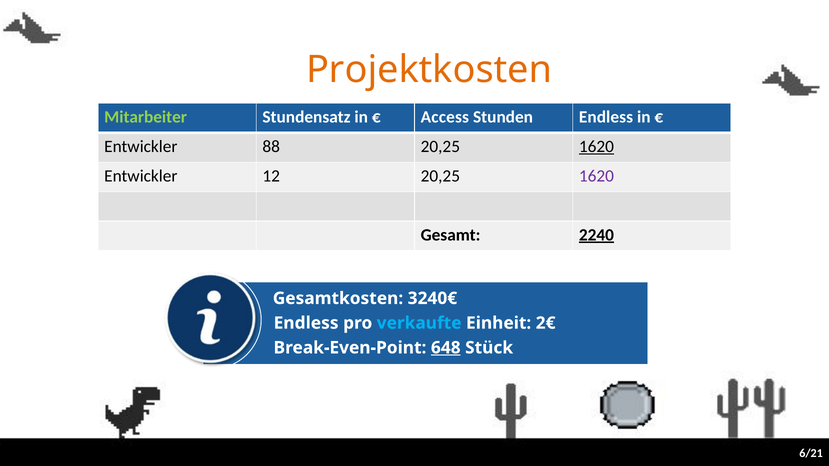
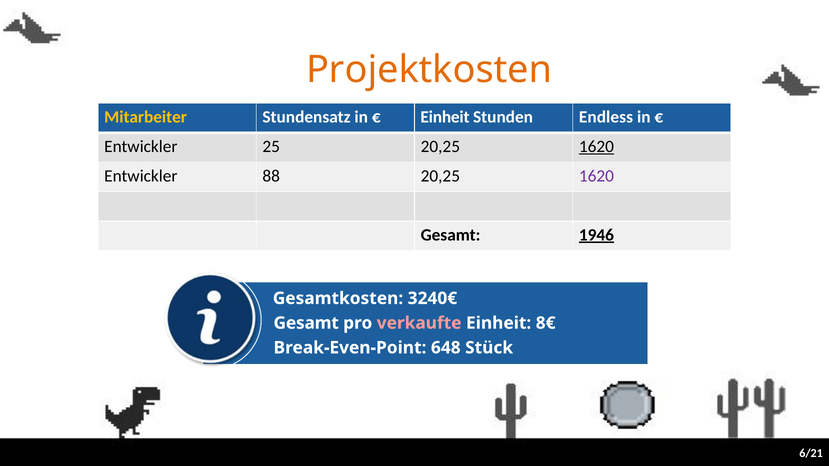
Mitarbeiter colour: light green -> yellow (146, 117)
Access: Access -> Einheit (445, 117)
88: 88 -> 25 (271, 147)
12: 12 -> 88 (271, 176)
2240: 2240 -> 1946 (596, 235)
Endless: Endless -> Gesamt (306, 323)
verkaufte colour: light blue -> pink (419, 323)
2€: 2€ -> 8€ (546, 323)
648 underline: present -> none (446, 348)
